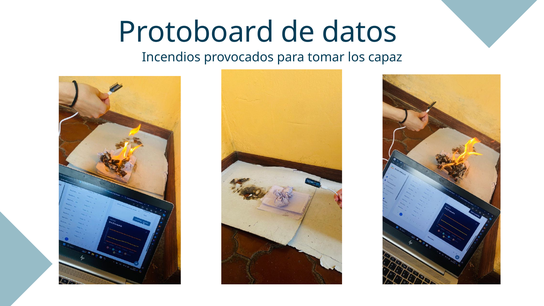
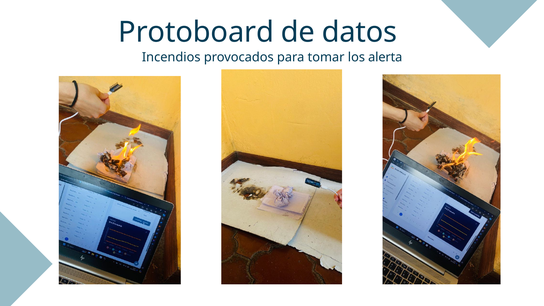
capaz: capaz -> alerta (385, 57)
